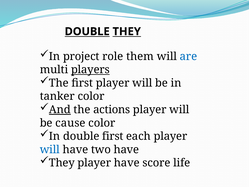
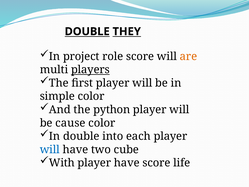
role them: them -> score (140, 56)
are colour: blue -> orange (188, 56)
tanker: tanker -> simple (57, 96)
And underline: present -> none (60, 109)
actions: actions -> python (112, 109)
double first: first -> into (113, 136)
two have: have -> cube (126, 149)
They: They -> With (62, 163)
